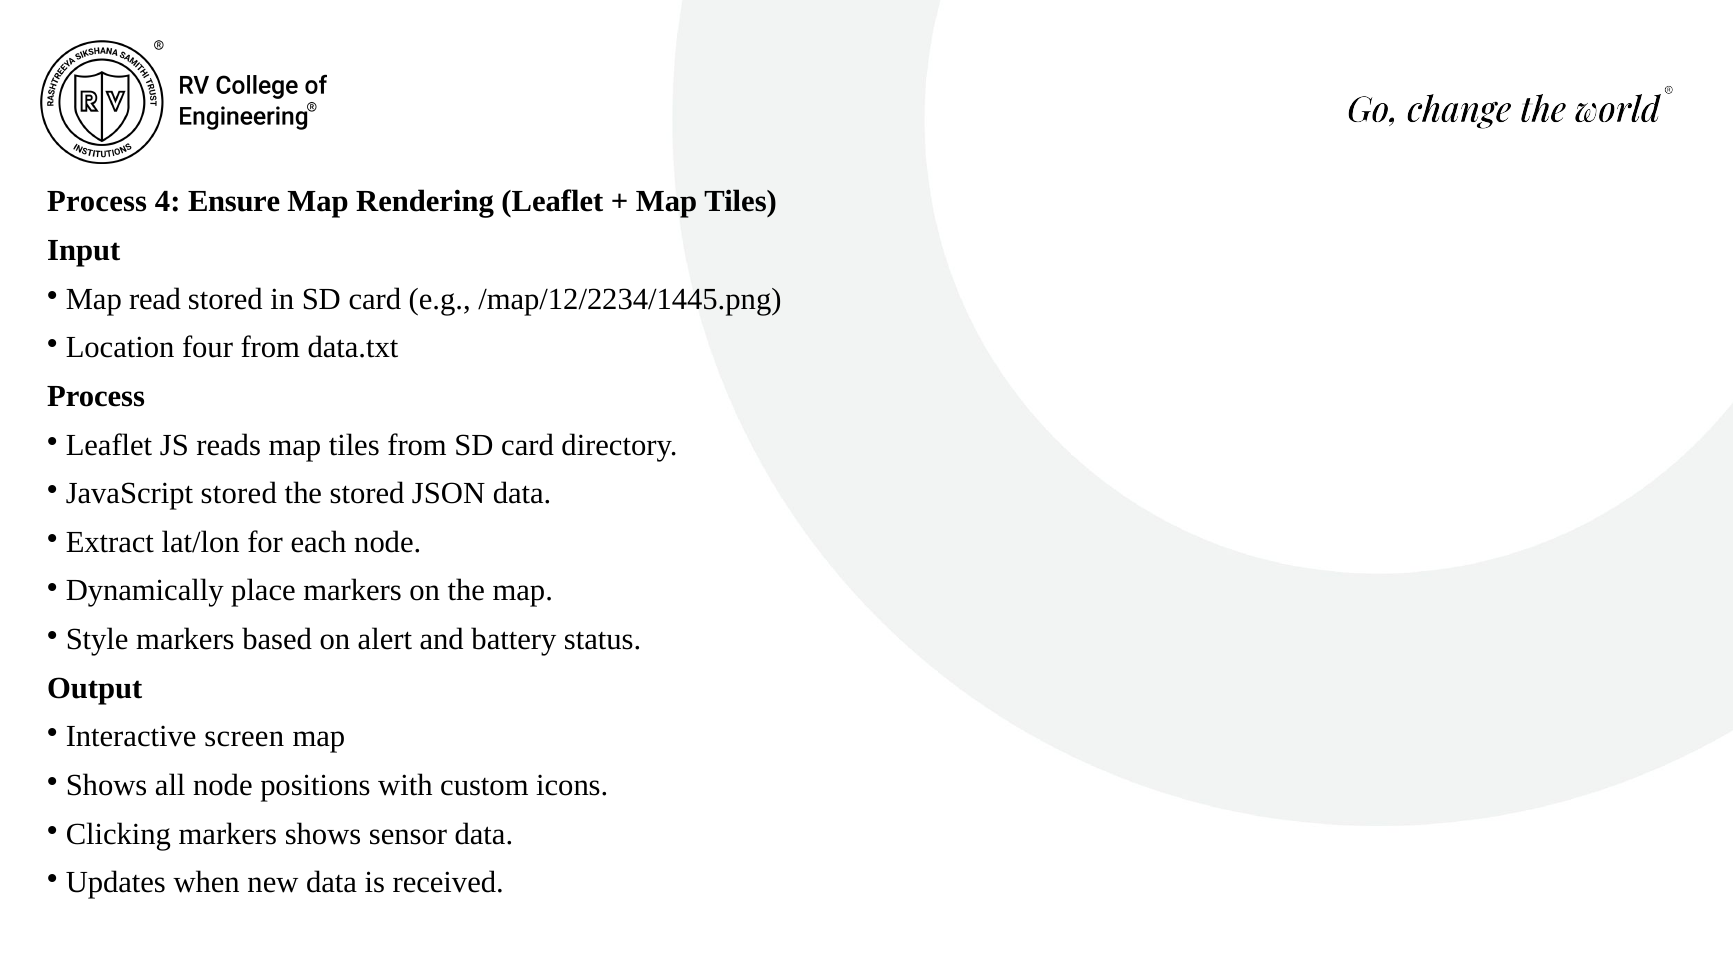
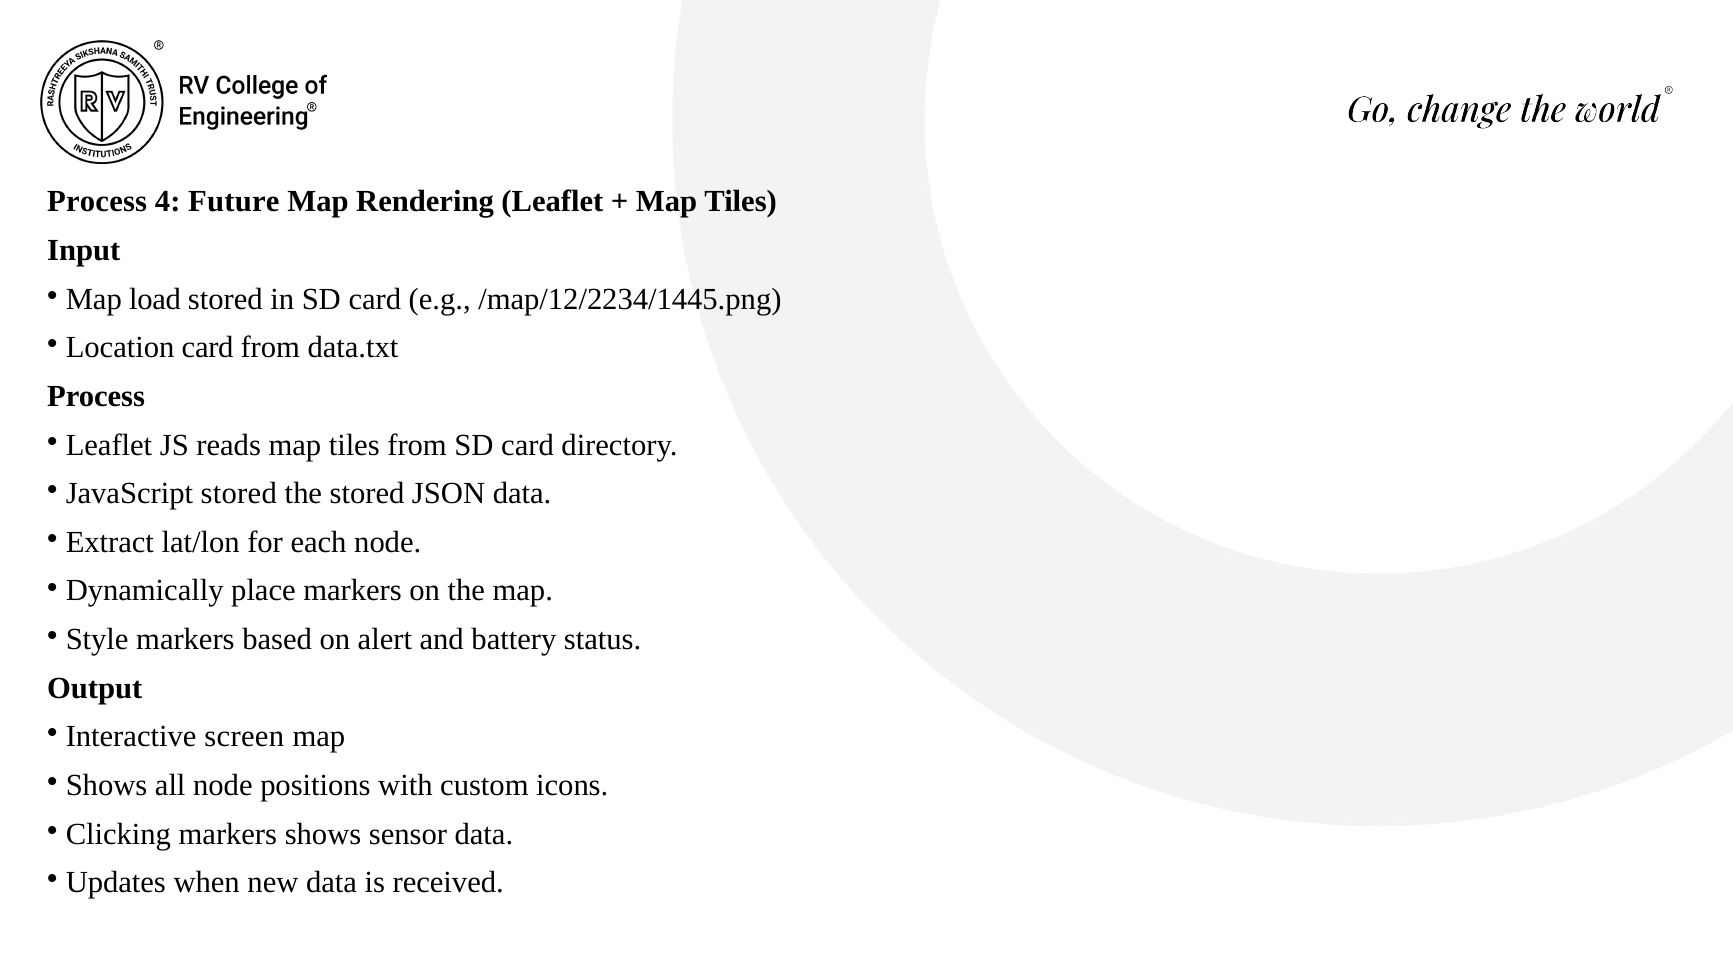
Ensure: Ensure -> Future (234, 202)
read: read -> load (155, 299)
Location four: four -> card (208, 348)
